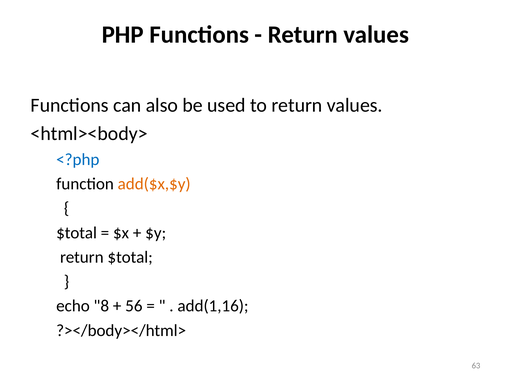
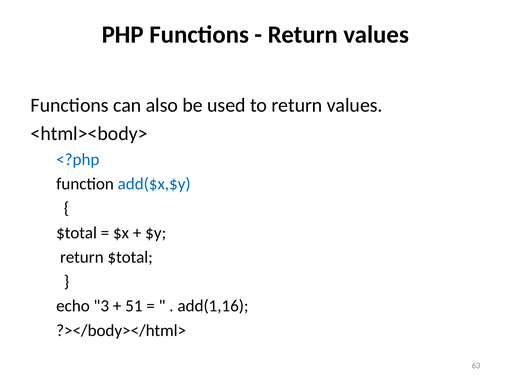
add($x,$y colour: orange -> blue (154, 184)
8: 8 -> 3 (101, 306)
56: 56 -> 51 (134, 306)
